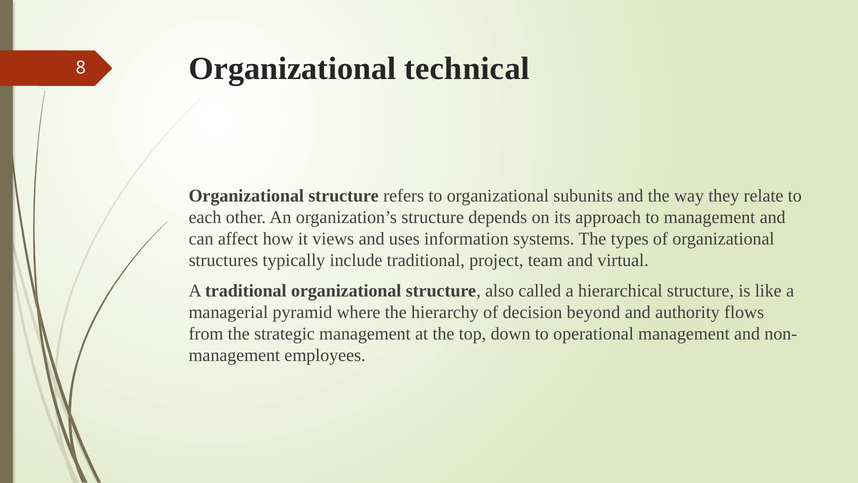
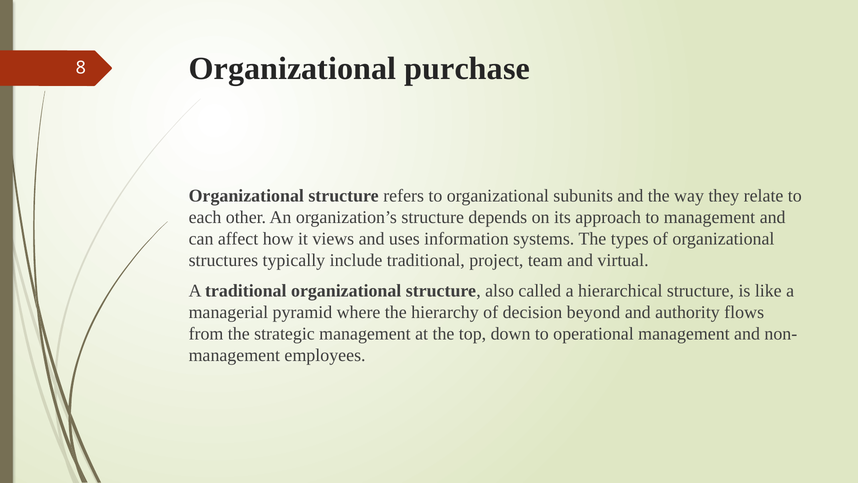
technical: technical -> purchase (467, 69)
